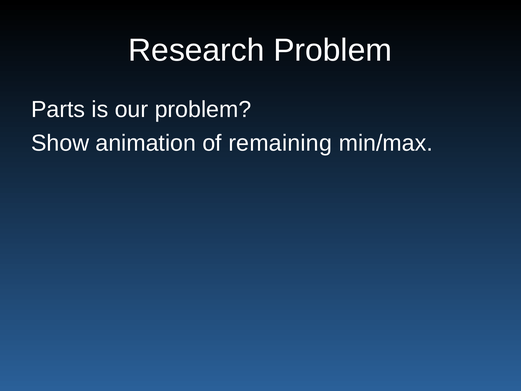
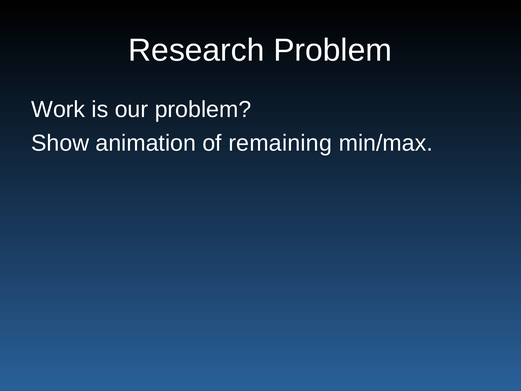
Parts: Parts -> Work (58, 109)
